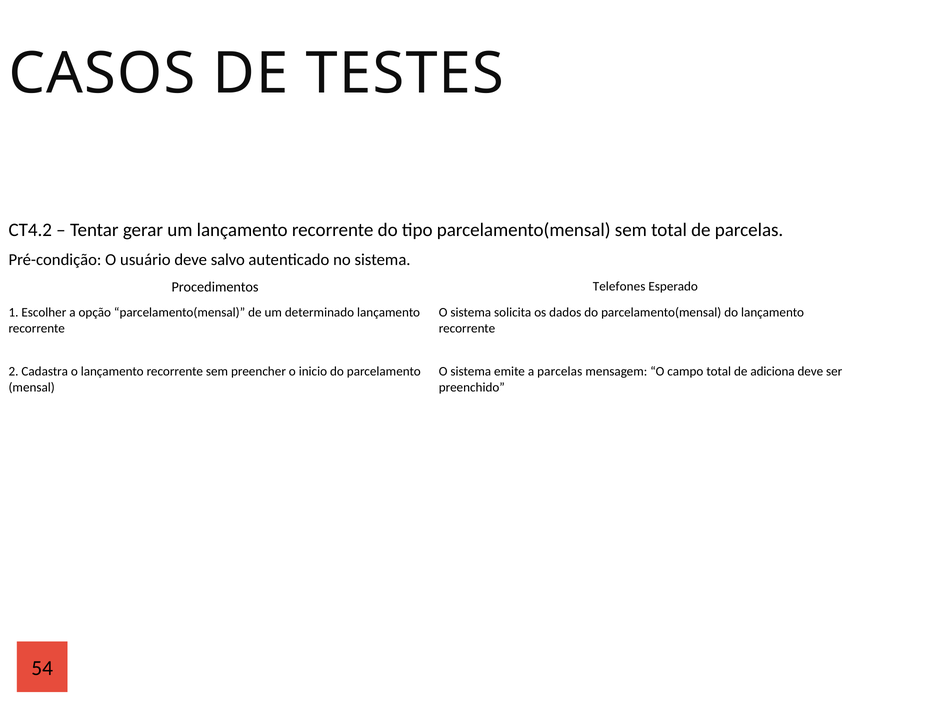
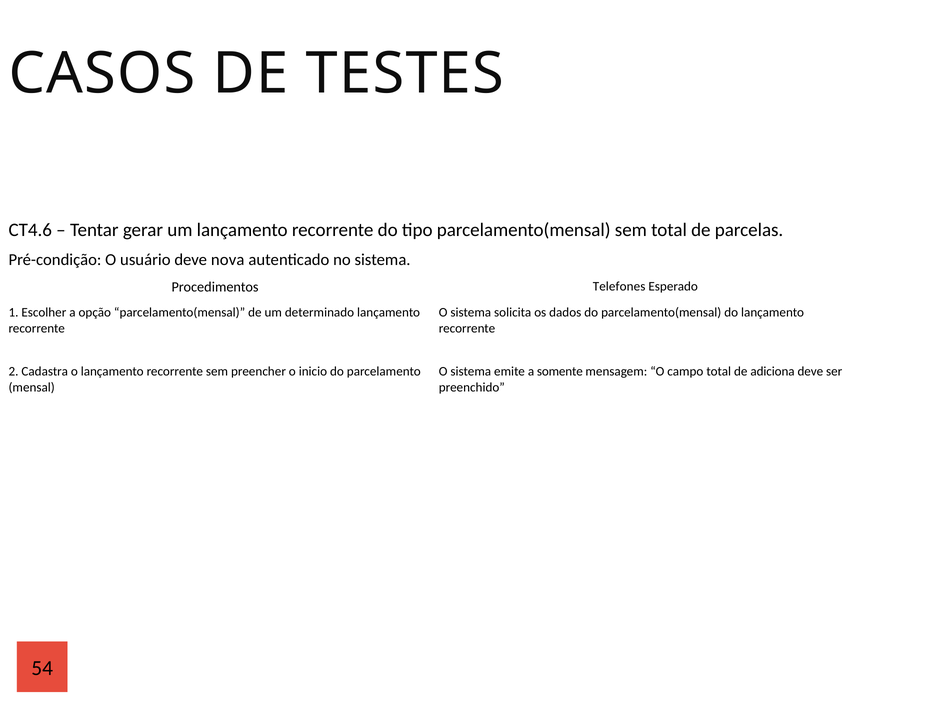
CT4.2: CT4.2 -> CT4.6 (30, 230)
salvo: salvo -> nova (228, 259)
a parcelas: parcelas -> somente (560, 371)
